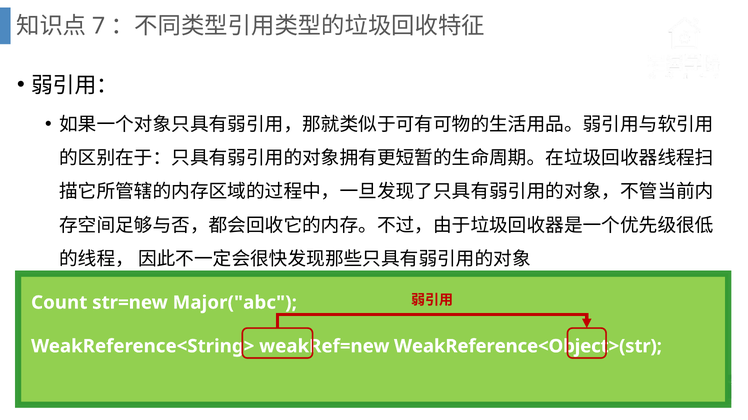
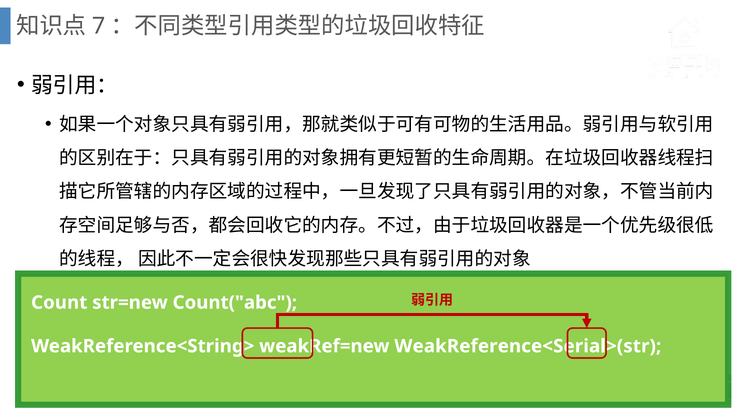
Major("abc: Major("abc -> Count("abc (235, 303)
WeakReference<Object>(str: WeakReference<Object>(str -> WeakReference<Serial>(str (528, 347)
